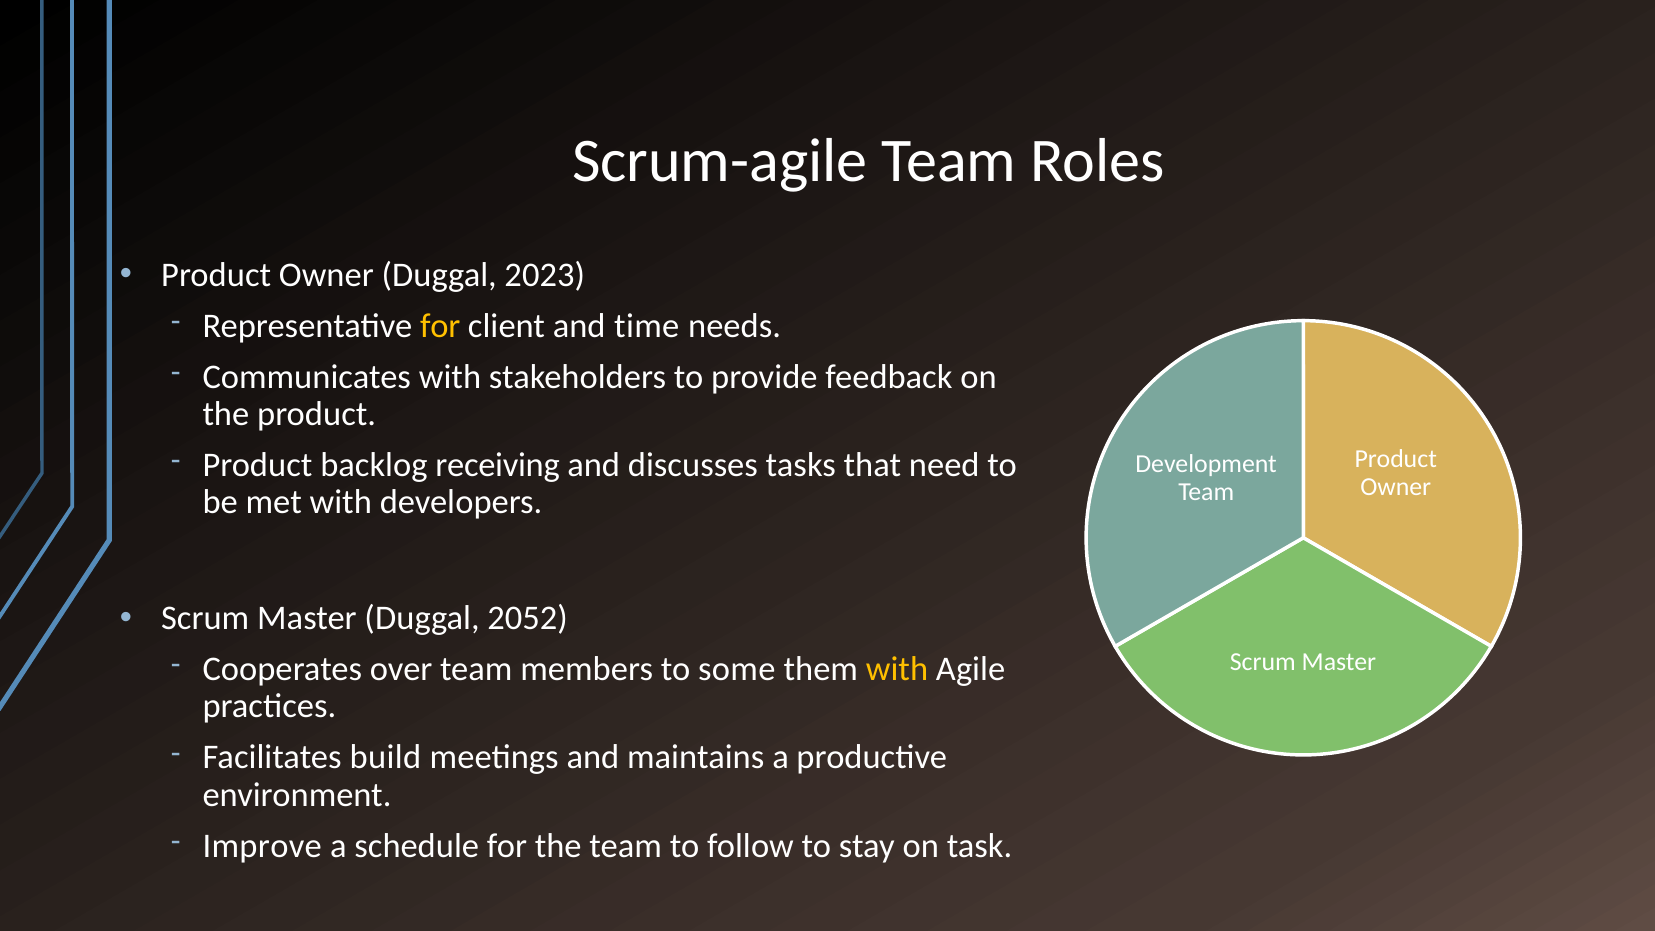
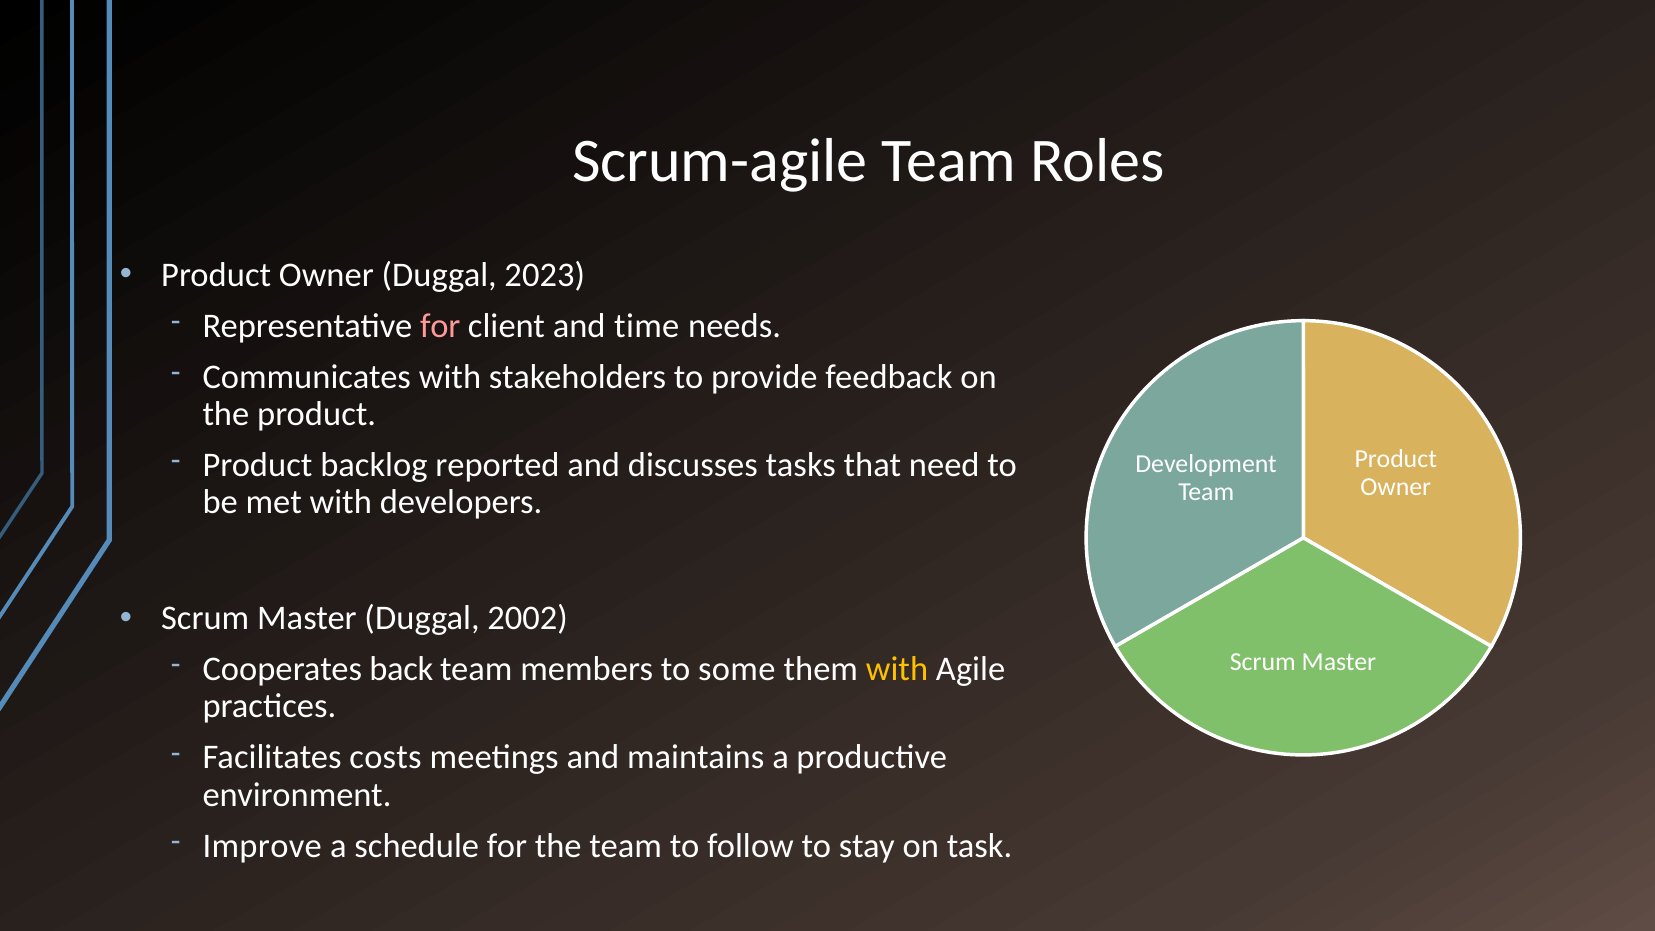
for colour: yellow -> pink (440, 326)
receiving: receiving -> reported (497, 465)
2052: 2052 -> 2002 (528, 618)
over: over -> back (401, 669)
build: build -> costs (386, 758)
